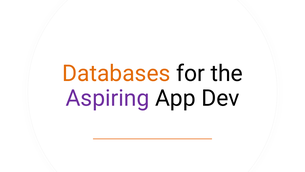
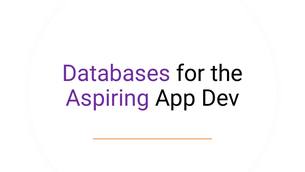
Databases colour: orange -> purple (116, 73)
